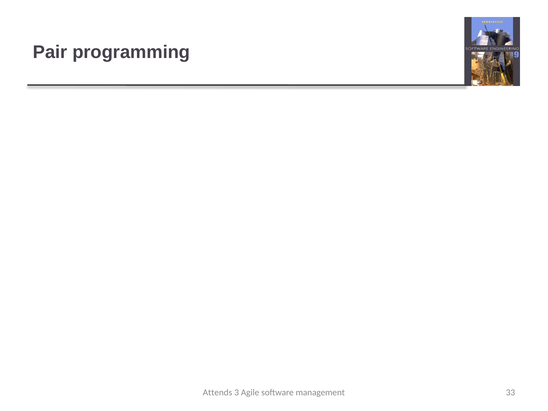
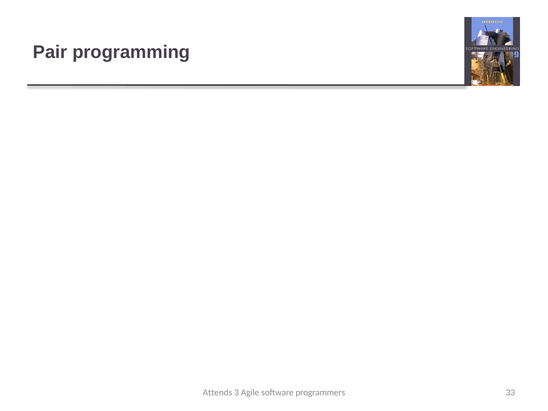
software management: management -> programmers (320, 392)
